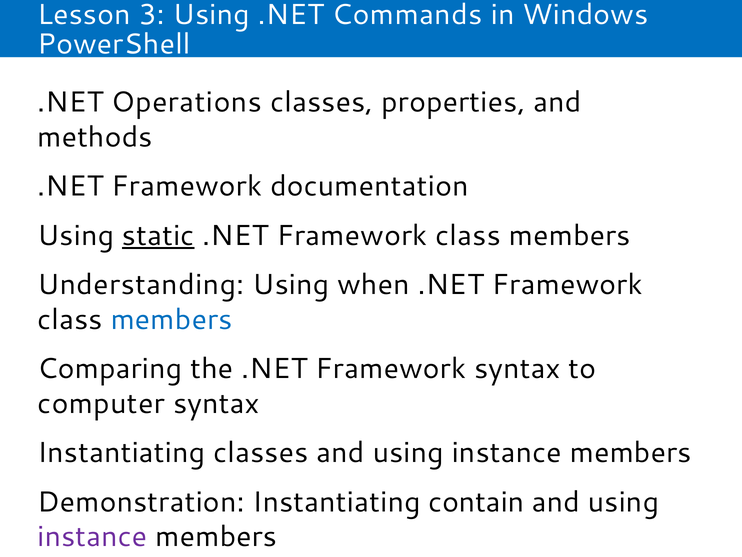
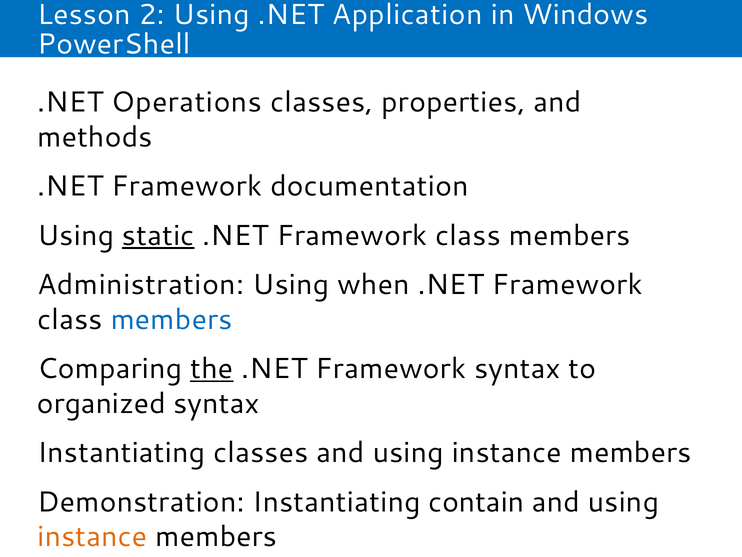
3: 3 -> 2 (152, 15)
Commands: Commands -> Application (407, 15)
Understanding: Understanding -> Administration (141, 285)
the underline: none -> present (212, 369)
computer: computer -> organized (101, 403)
instance colour: purple -> orange (92, 536)
